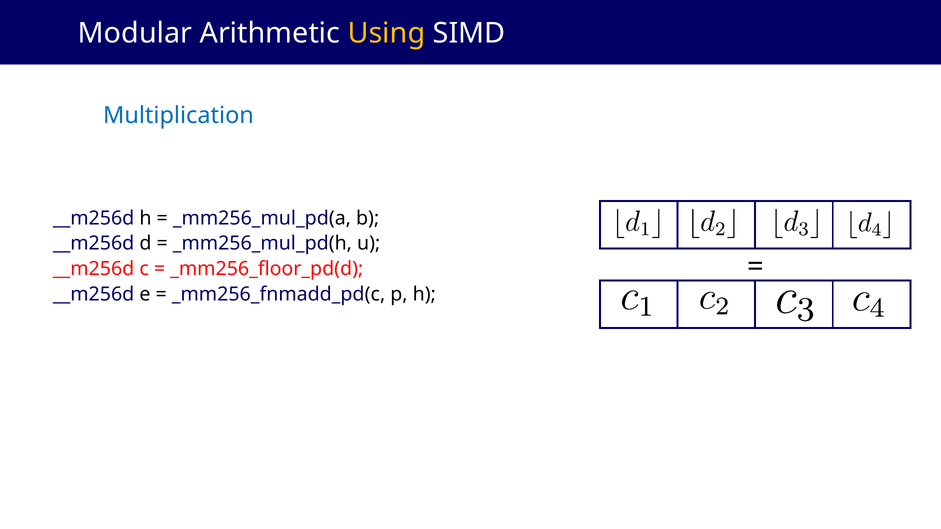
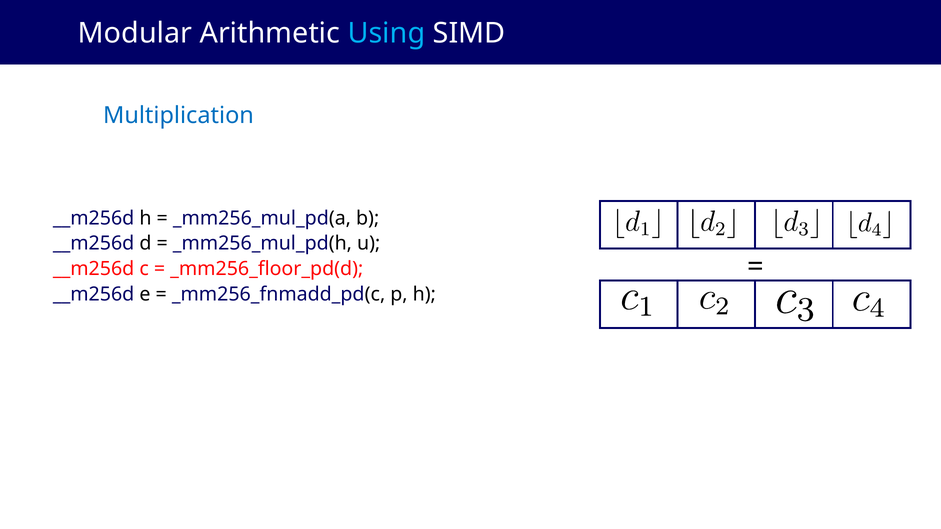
Using colour: yellow -> light blue (386, 33)
